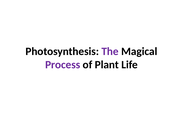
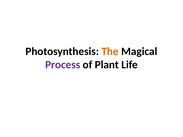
The colour: purple -> orange (110, 51)
